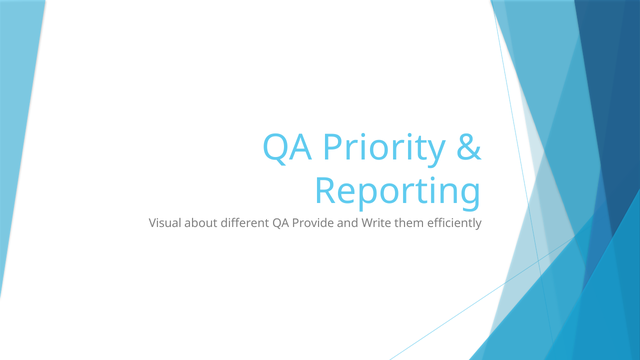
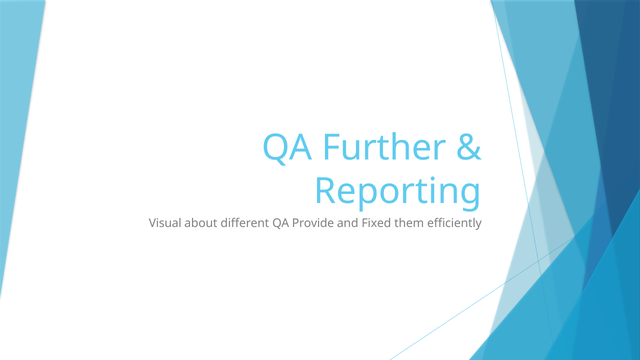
Priority: Priority -> Further (384, 148)
Write: Write -> Fixed (376, 223)
